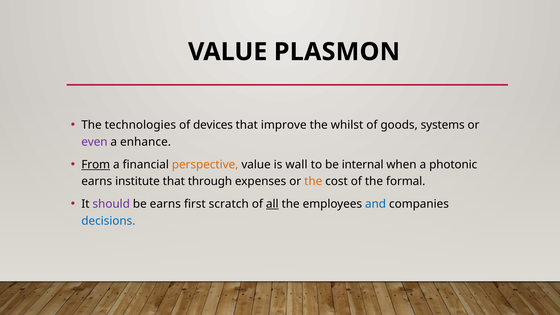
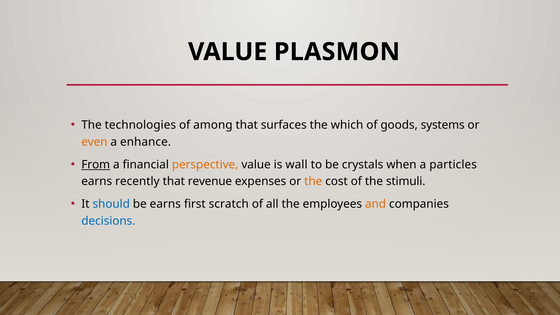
devices: devices -> among (213, 125)
improve: improve -> surfaces (284, 125)
whilst: whilst -> which (347, 125)
even colour: purple -> orange (94, 142)
internal: internal -> crystals (363, 165)
photonic: photonic -> particles (453, 165)
institute: institute -> recently (137, 181)
through: through -> revenue (210, 181)
formal: formal -> stimuli (406, 181)
should colour: purple -> blue (111, 204)
all underline: present -> none (272, 204)
and colour: blue -> orange (376, 204)
